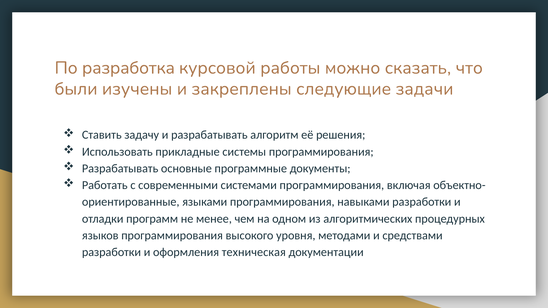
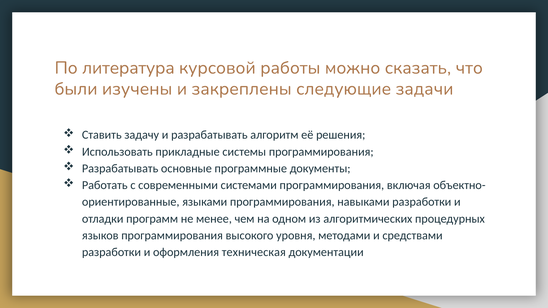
разработка: разработка -> литература (128, 68)
